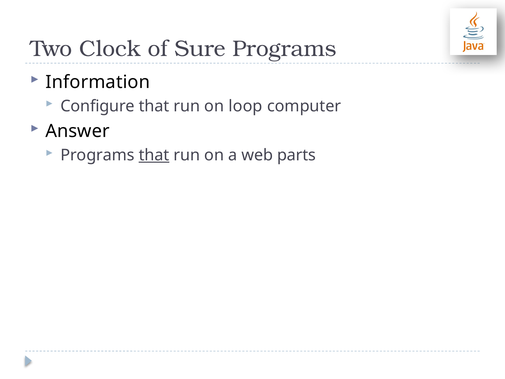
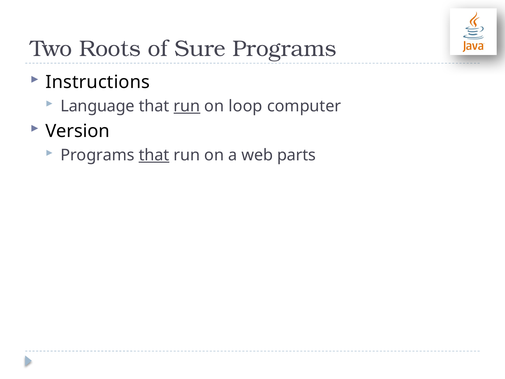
Clock: Clock -> Roots (110, 49)
Information: Information -> Instructions (98, 82)
Configure: Configure -> Language (98, 106)
run underline: none -> present (187, 106)
Answer: Answer -> Version (78, 131)
